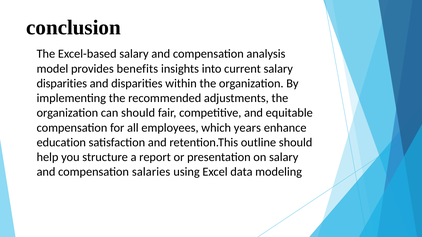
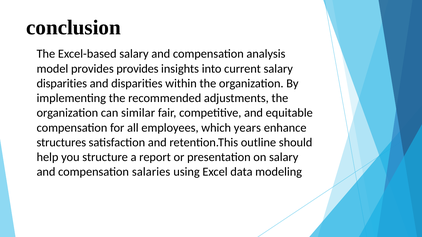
provides benefits: benefits -> provides (137, 69)
can should: should -> similar (138, 113)
education: education -> structures (61, 143)
